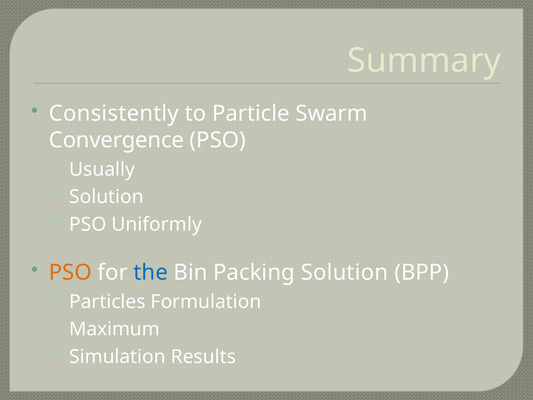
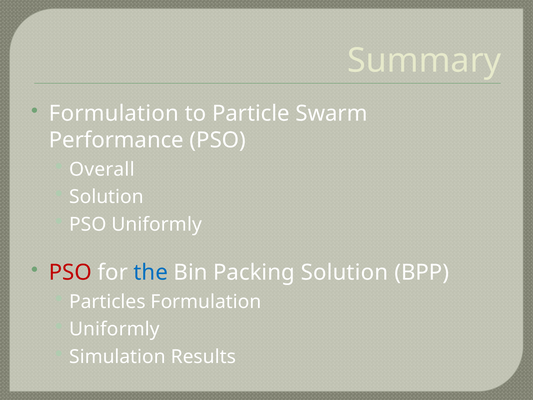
Consistently: Consistently -> Formulation (114, 113)
Convergence: Convergence -> Performance (116, 140)
Usually: Usually -> Overall (102, 169)
PSO colour: orange -> red (70, 272)
Maximum: Maximum -> Uniformly (114, 329)
